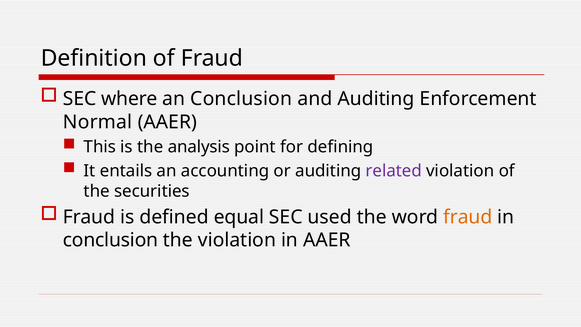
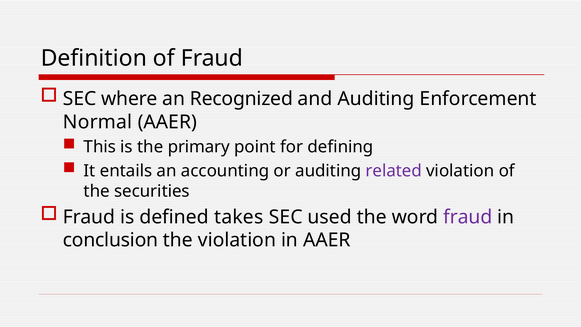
an Conclusion: Conclusion -> Recognized (241, 99)
analysis: analysis -> primary (199, 147)
equal: equal -> takes (239, 217)
fraud colour: orange -> purple (468, 217)
